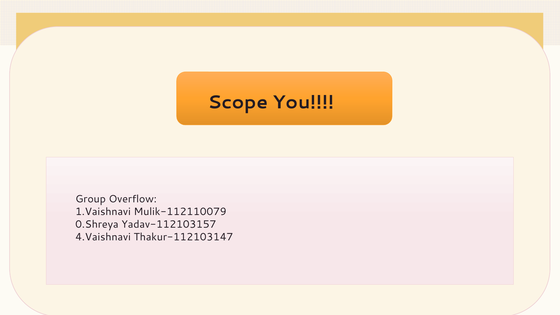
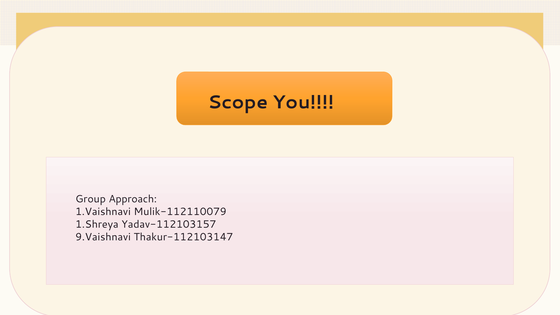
Overflow: Overflow -> Approach (133, 199)
0.Shreya: 0.Shreya -> 1.Shreya (97, 224)
4.Vaishnavi: 4.Vaishnavi -> 9.Vaishnavi (103, 237)
